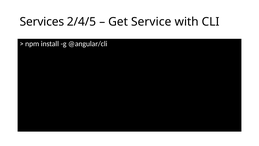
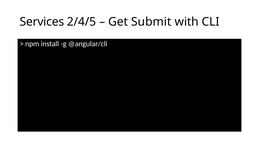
Service: Service -> Submit (151, 22)
